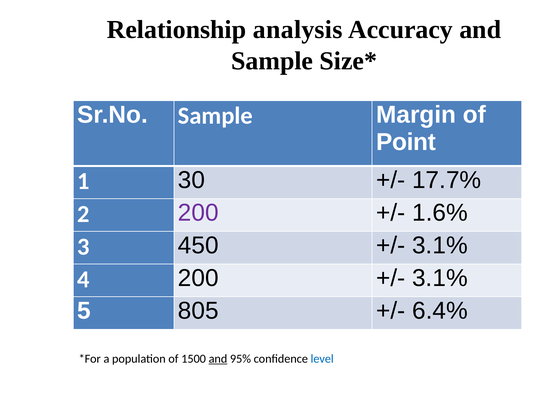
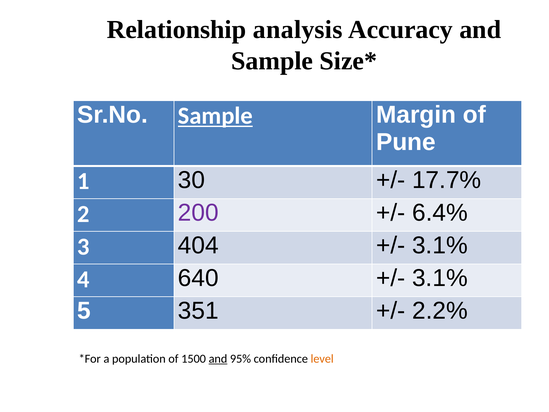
Sample underline: none -> present (215, 116)
Point: Point -> Pune (406, 142)
1.6%: 1.6% -> 6.4% (440, 213)
450: 450 -> 404 (198, 245)
4 200: 200 -> 640 (198, 278)
805: 805 -> 351 (198, 311)
6.4%: 6.4% -> 2.2% (440, 311)
level colour: blue -> orange (322, 359)
